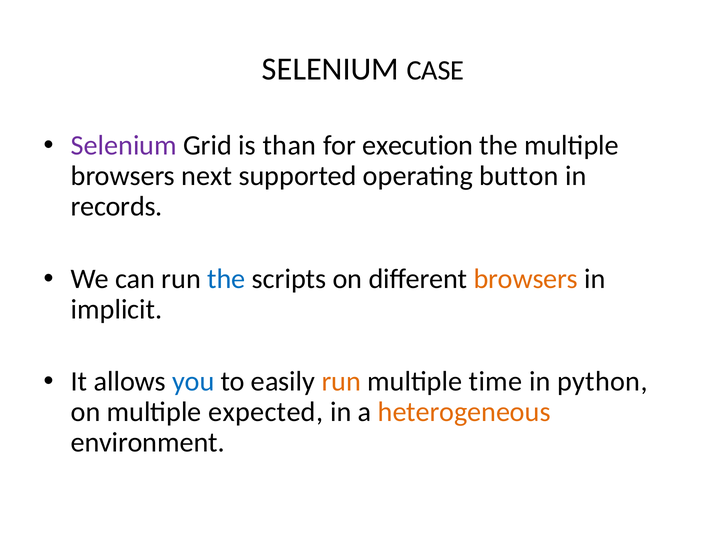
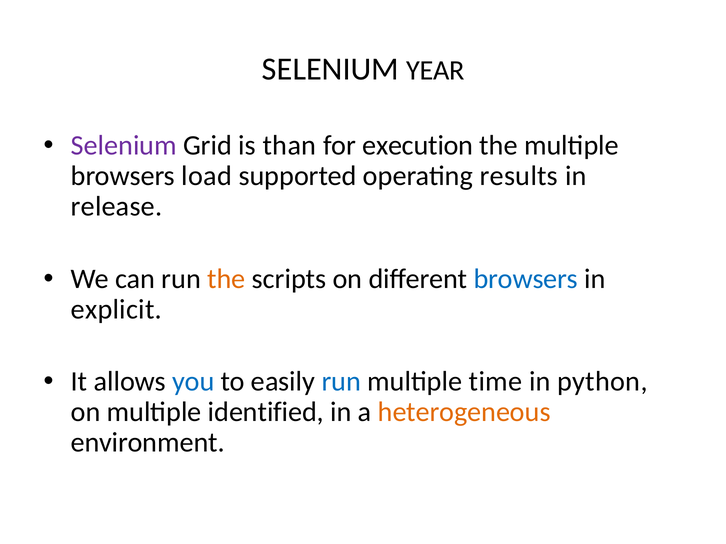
CASE: CASE -> YEAR (435, 71)
next: next -> load (207, 176)
button: button -> results (519, 176)
records: records -> release (116, 207)
the colour: blue -> orange (226, 279)
browsers colour: orange -> blue (526, 279)
implicit: implicit -> explicit (116, 310)
run colour: orange -> blue (341, 382)
expected: expected -> identified (266, 412)
